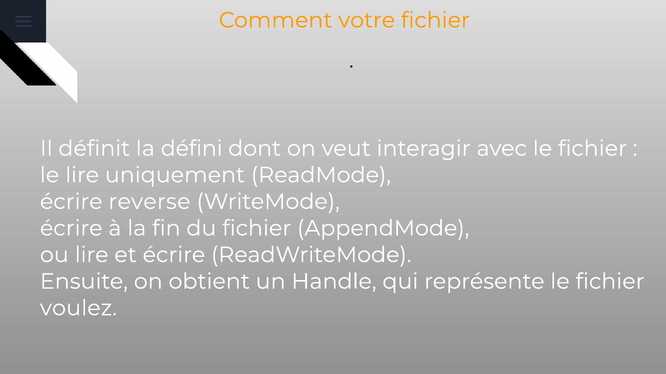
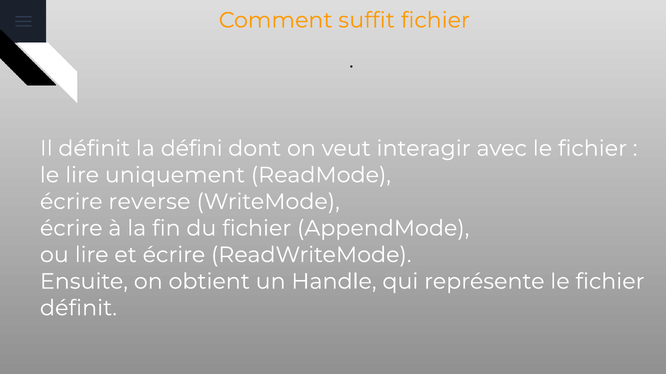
votre: votre -> suffit (367, 20)
voulez: voulez -> définit (78, 309)
